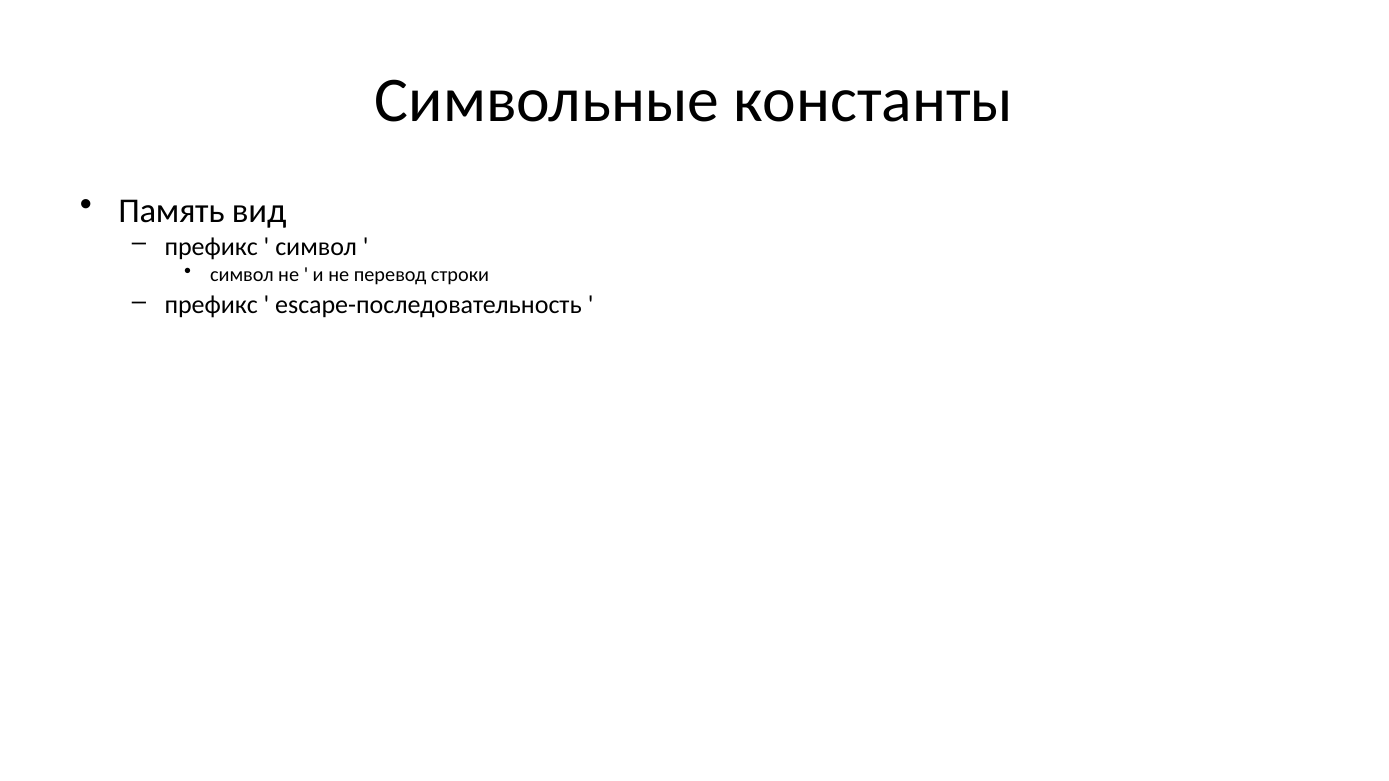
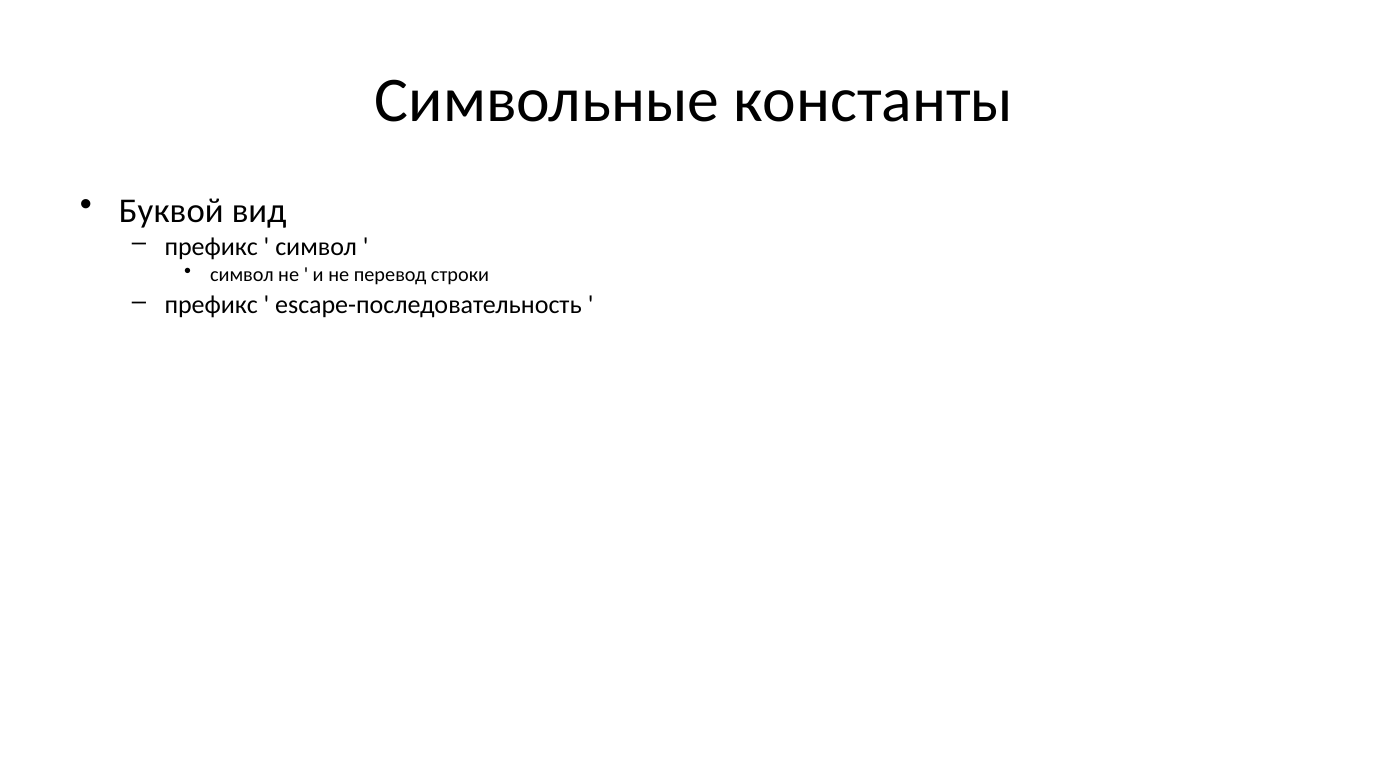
Память: Память -> Буквой (171, 211)
